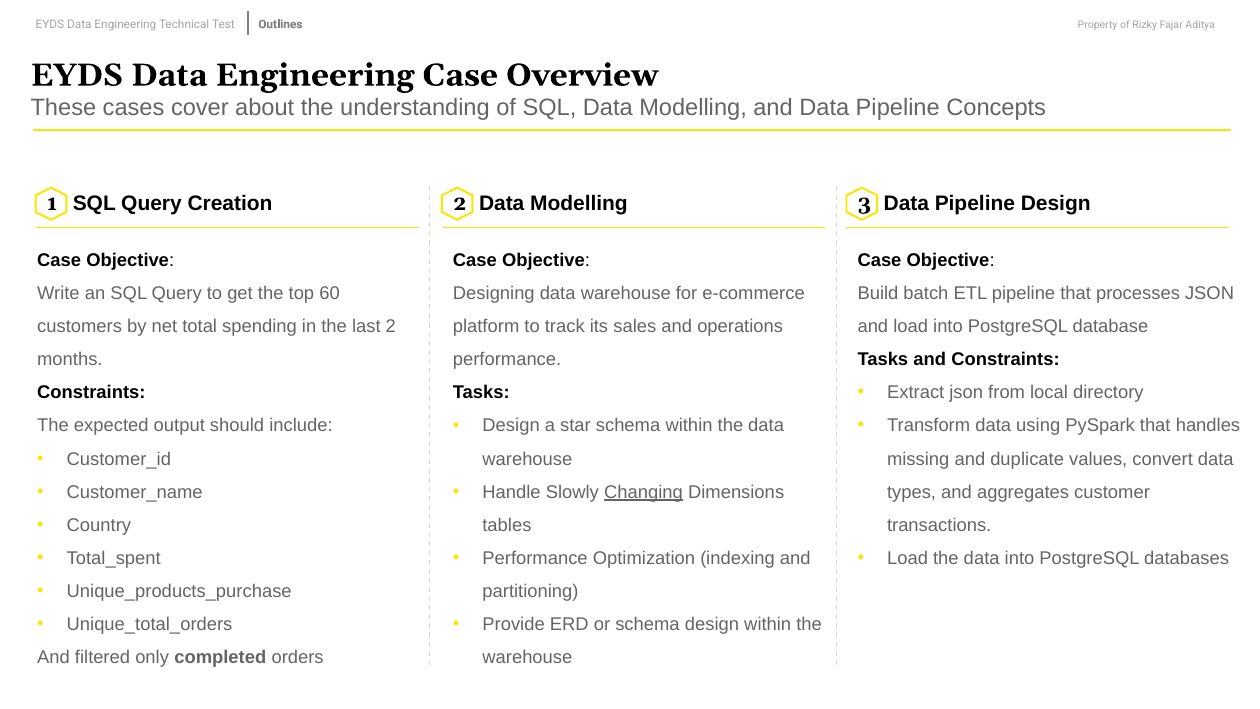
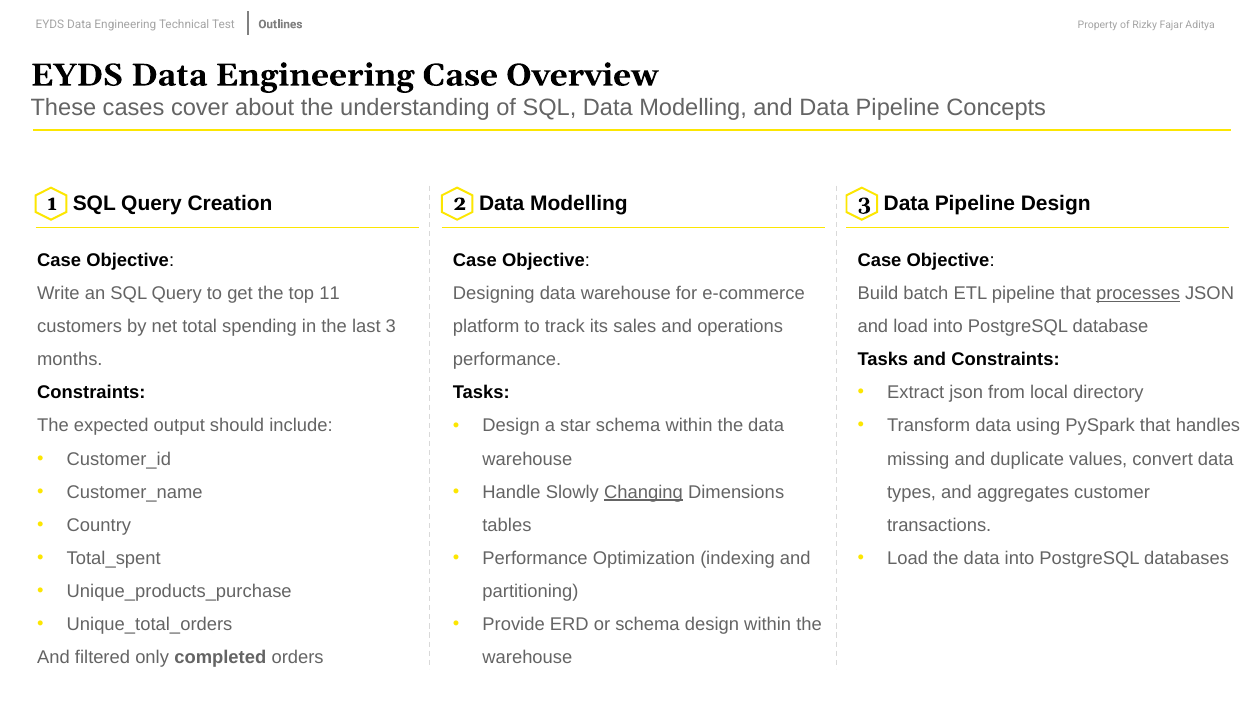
processes underline: none -> present (1138, 293)
60: 60 -> 11 (330, 293)
last 2: 2 -> 3 (391, 327)
